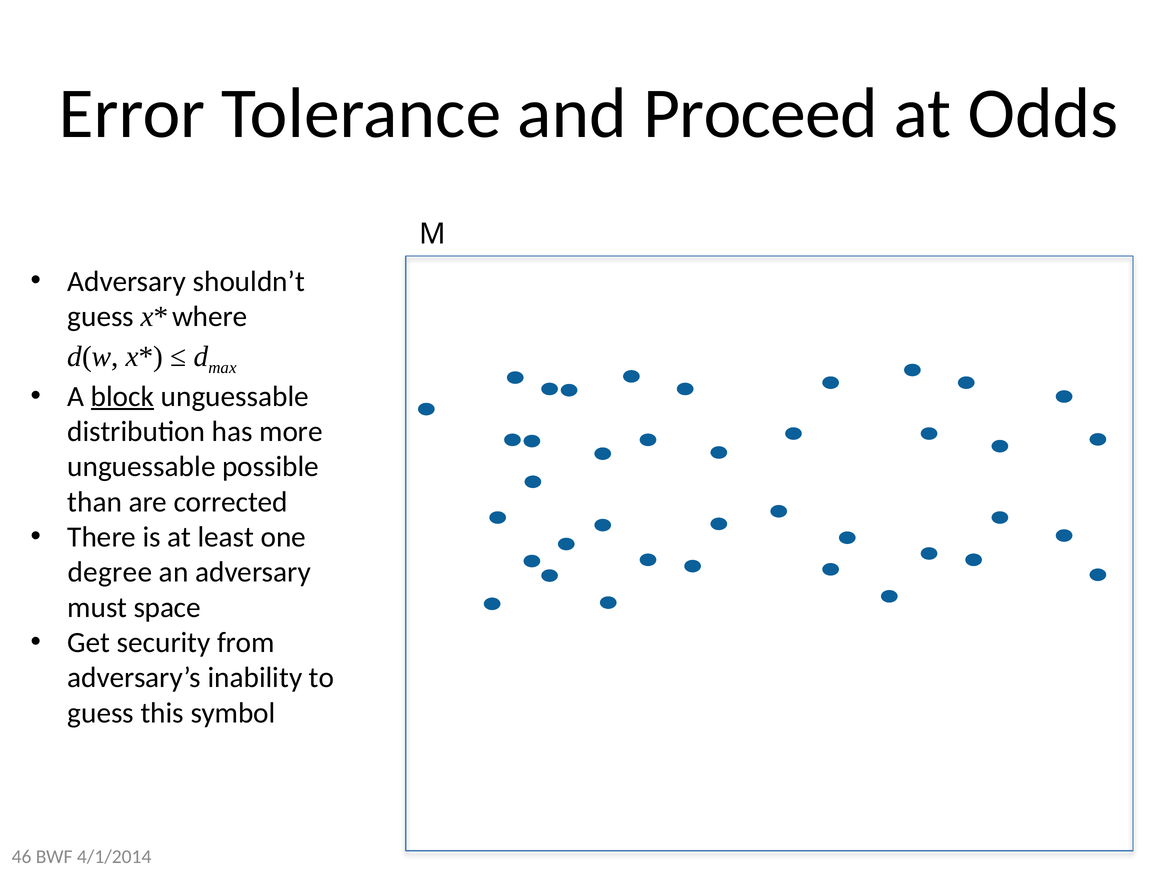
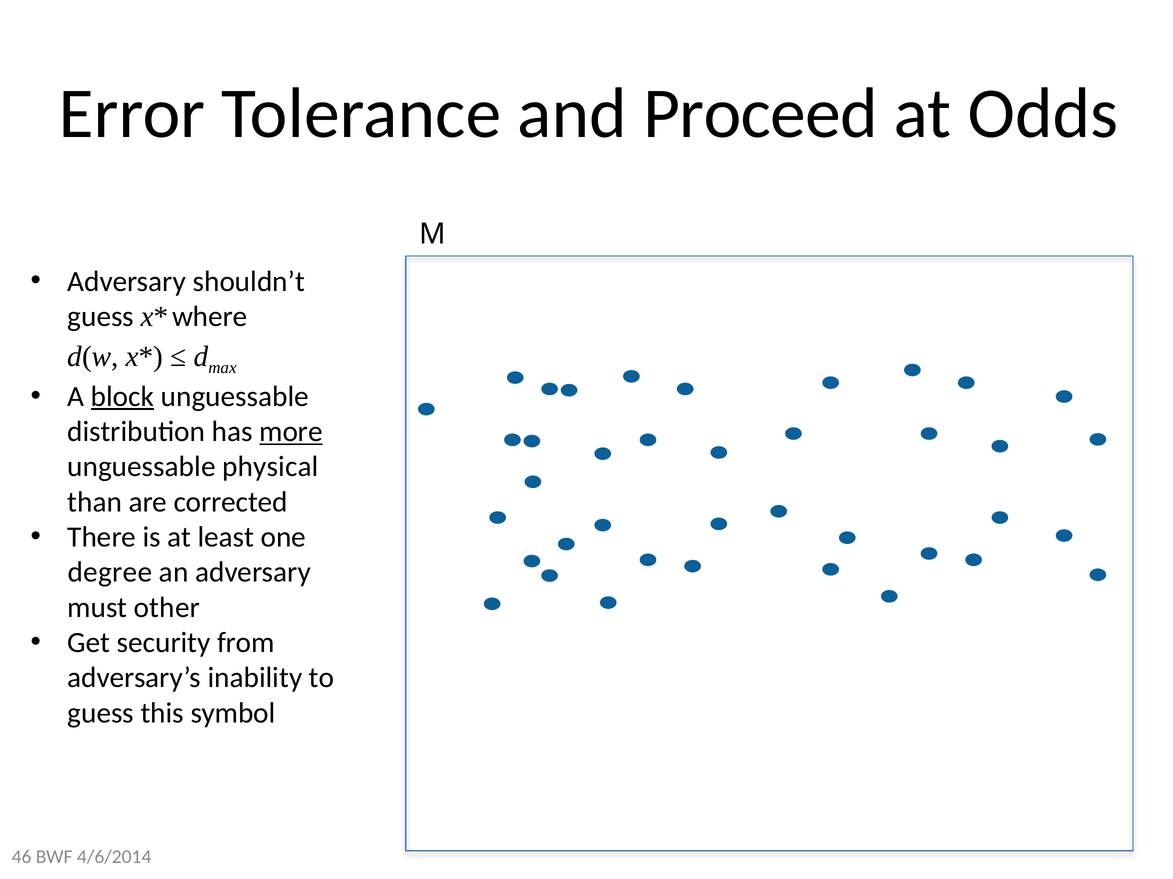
more underline: none -> present (291, 432)
possible: possible -> physical (270, 467)
space: space -> other (167, 608)
4/1/2014: 4/1/2014 -> 4/6/2014 (114, 857)
